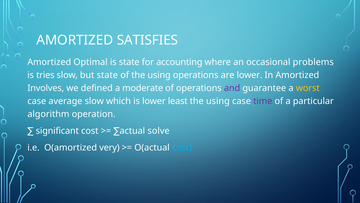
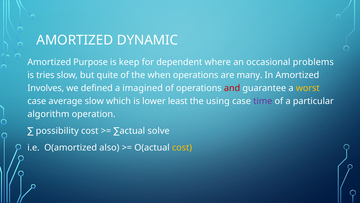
SATISFIES: SATISFIES -> DYNAMIC (147, 40)
Optimal: Optimal -> Purpose (91, 62)
is state: state -> keep (129, 62)
accounting: accounting -> dependent (179, 62)
but state: state -> quite (107, 75)
of the using: using -> when (159, 75)
are lower: lower -> many (250, 75)
moderate: moderate -> imagined (143, 88)
and colour: purple -> red (232, 88)
significant: significant -> possibility (57, 131)
very: very -> also (109, 147)
cost colour: light blue -> yellow (182, 147)
